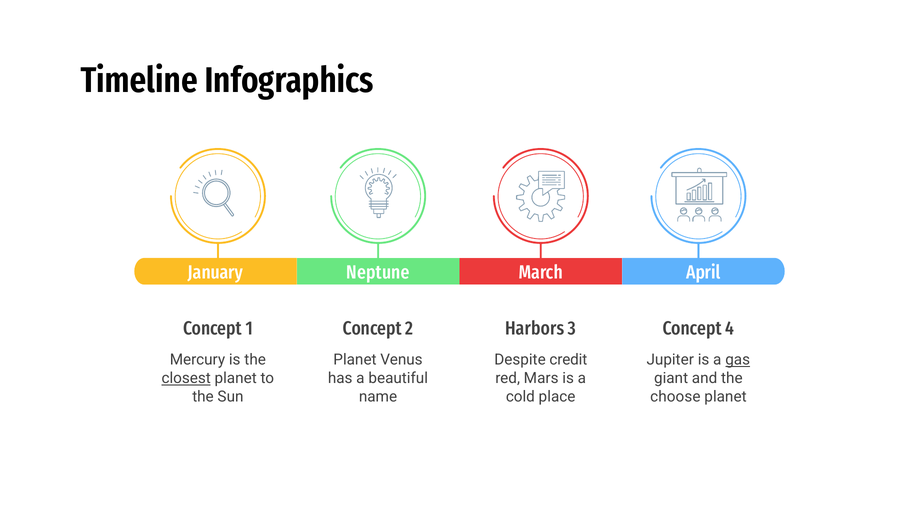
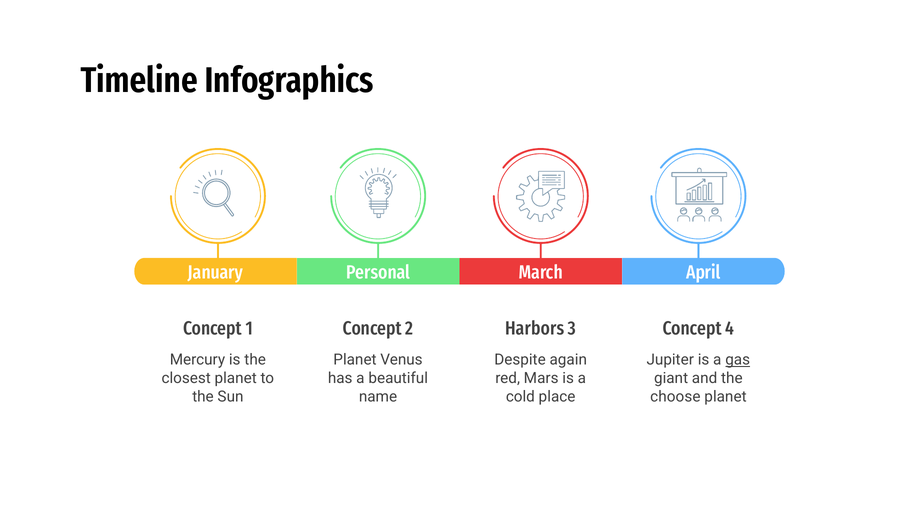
Neptune: Neptune -> Personal (378, 273)
credit: credit -> again (568, 360)
closest underline: present -> none (186, 378)
